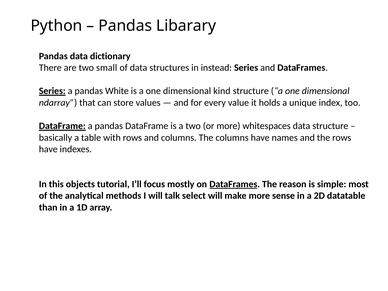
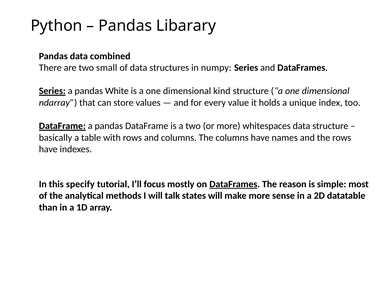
dictionary: dictionary -> combined (110, 56)
instead: instead -> numpy (216, 68)
objects: objects -> specify (80, 184)
select: select -> states (194, 196)
